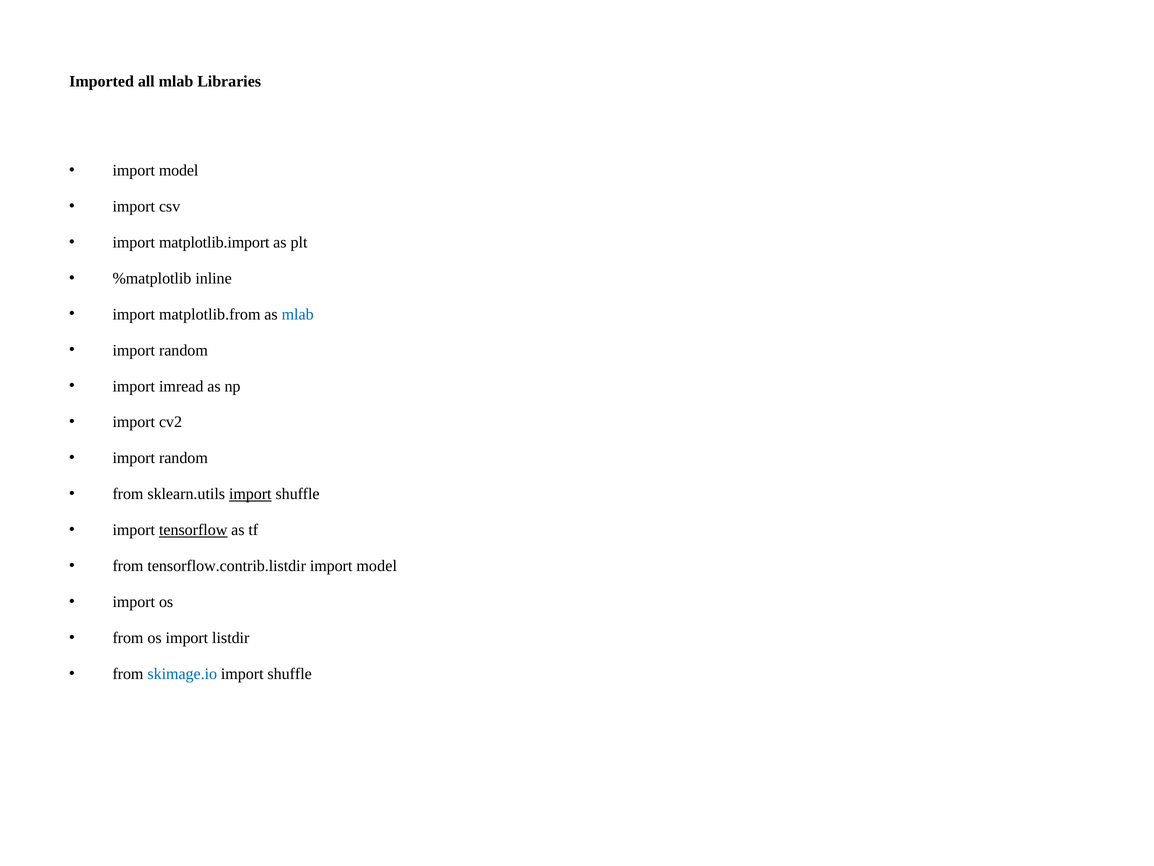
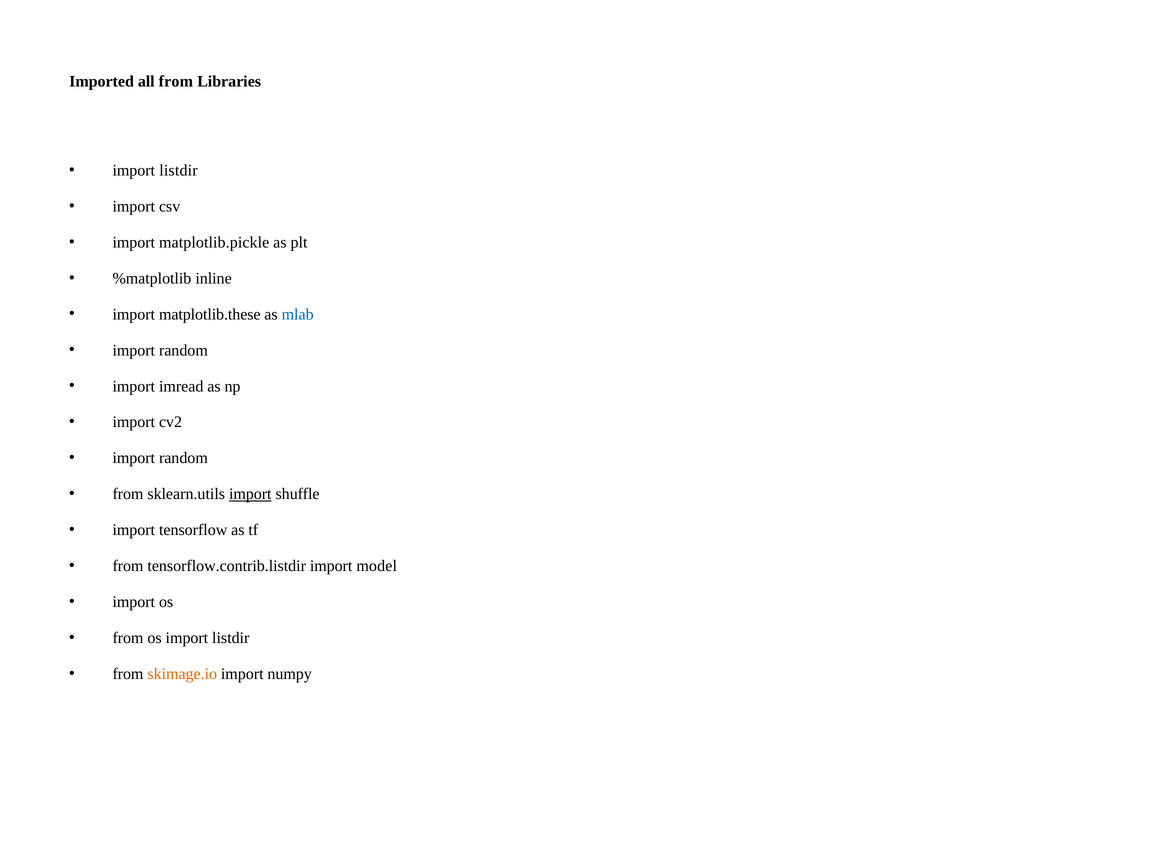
all mlab: mlab -> from (176, 81)
model: model -> listdir (178, 170)
matplotlib.import: matplotlib.import -> matplotlib.pickle (214, 242)
matplotlib.from: matplotlib.from -> matplotlib.these (210, 314)
tensorflow underline: present -> none (193, 530)
skimage.io colour: blue -> orange (182, 674)
shuffle: shuffle -> numpy (290, 674)
